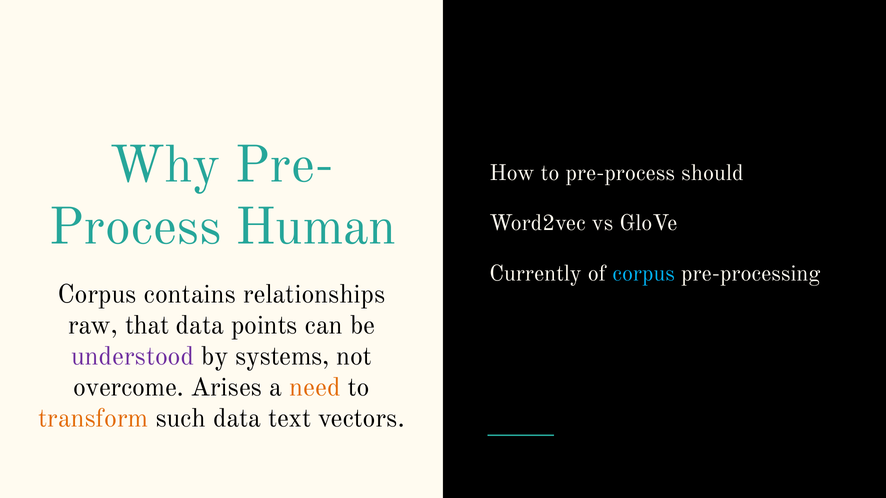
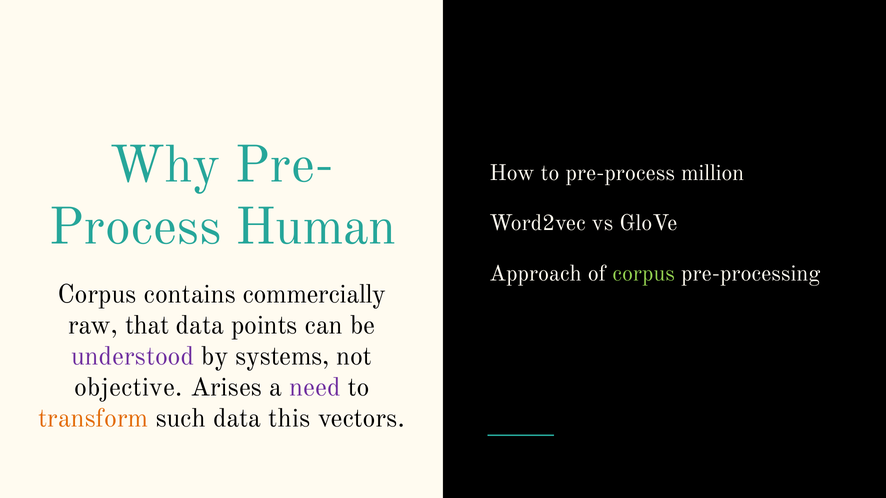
should: should -> million (713, 173)
Currently: Currently -> Approach (535, 273)
corpus colour: light blue -> light green (644, 273)
relationships: relationships -> commercially (314, 294)
overcome: overcome -> objective (128, 388)
need colour: orange -> purple (315, 388)
text: text -> this (290, 419)
